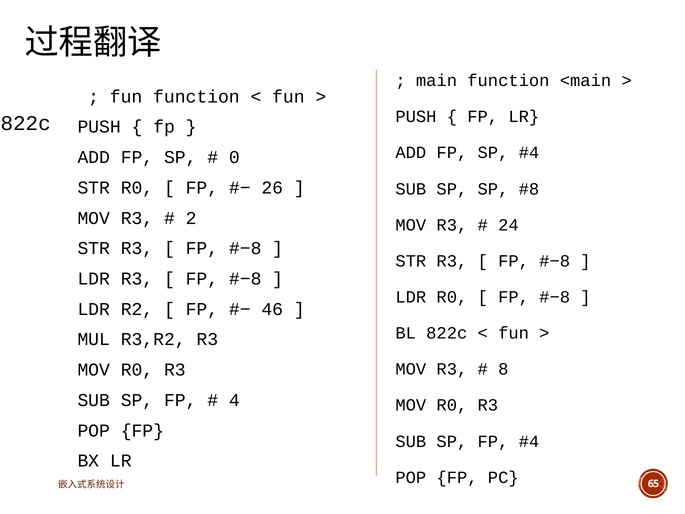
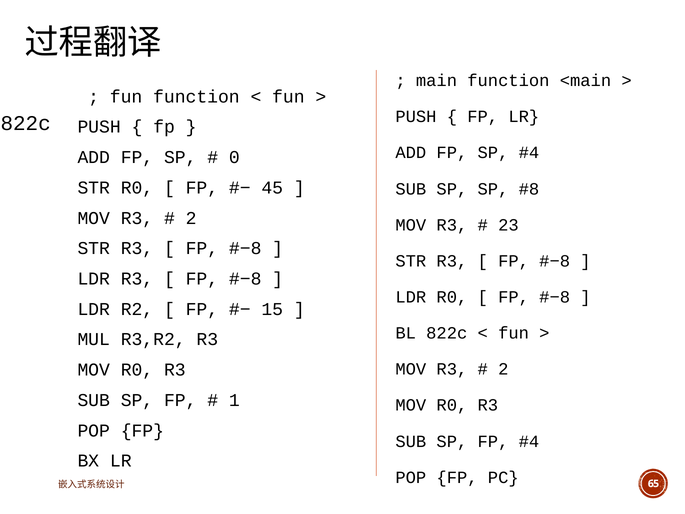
26: 26 -> 45 (272, 188)
24: 24 -> 23 (508, 225)
46: 46 -> 15 (272, 309)
8: 8 -> 2 (503, 369)
4: 4 -> 1 (234, 400)
